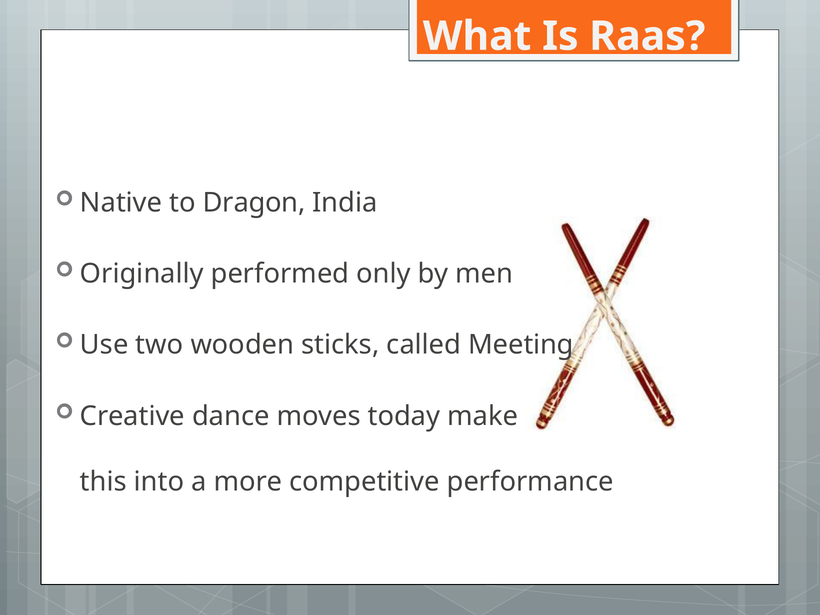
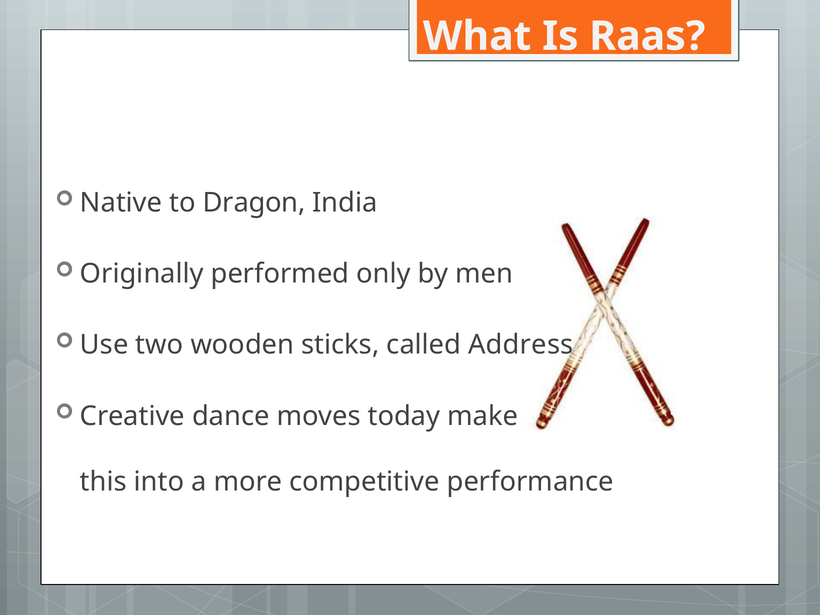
Meeting: Meeting -> Address (521, 345)
